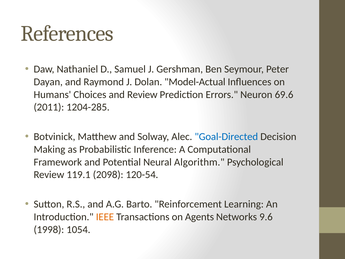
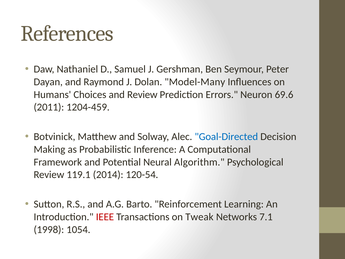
Model-Actual: Model-Actual -> Model-Many (195, 82)
1204-285: 1204-285 -> 1204-459 (88, 107)
2098: 2098 -> 2014 (108, 175)
IEEE colour: orange -> red (105, 217)
Agents: Agents -> Tweak (199, 217)
9.6: 9.6 -> 7.1 (266, 217)
